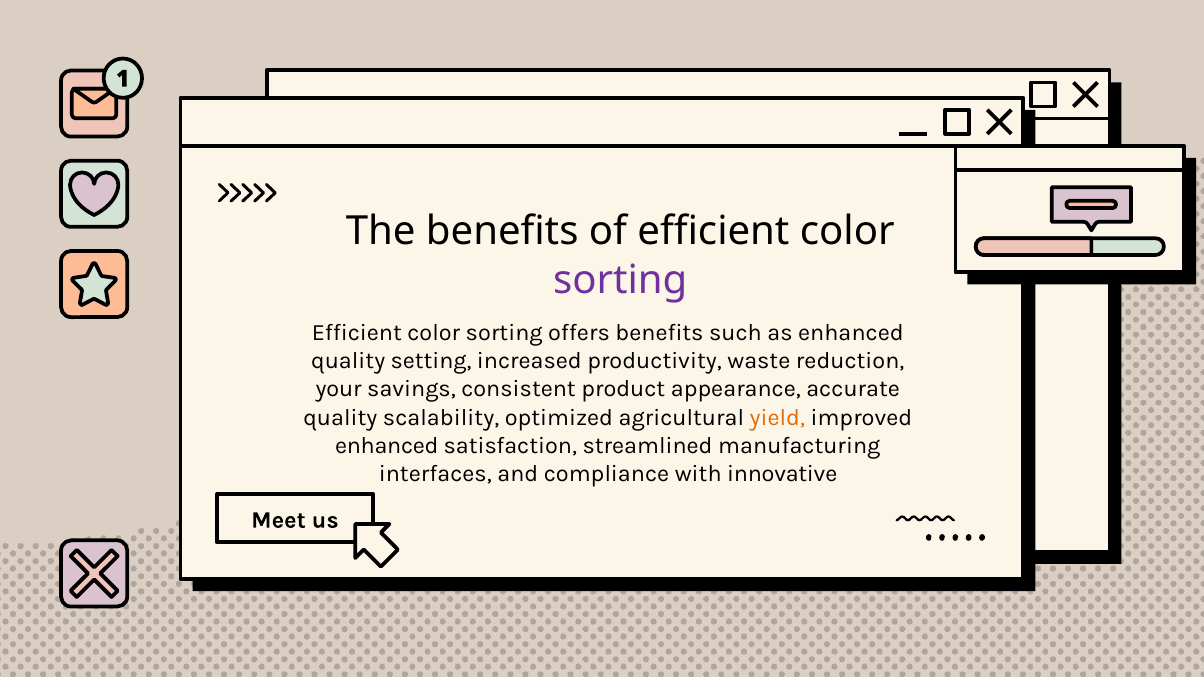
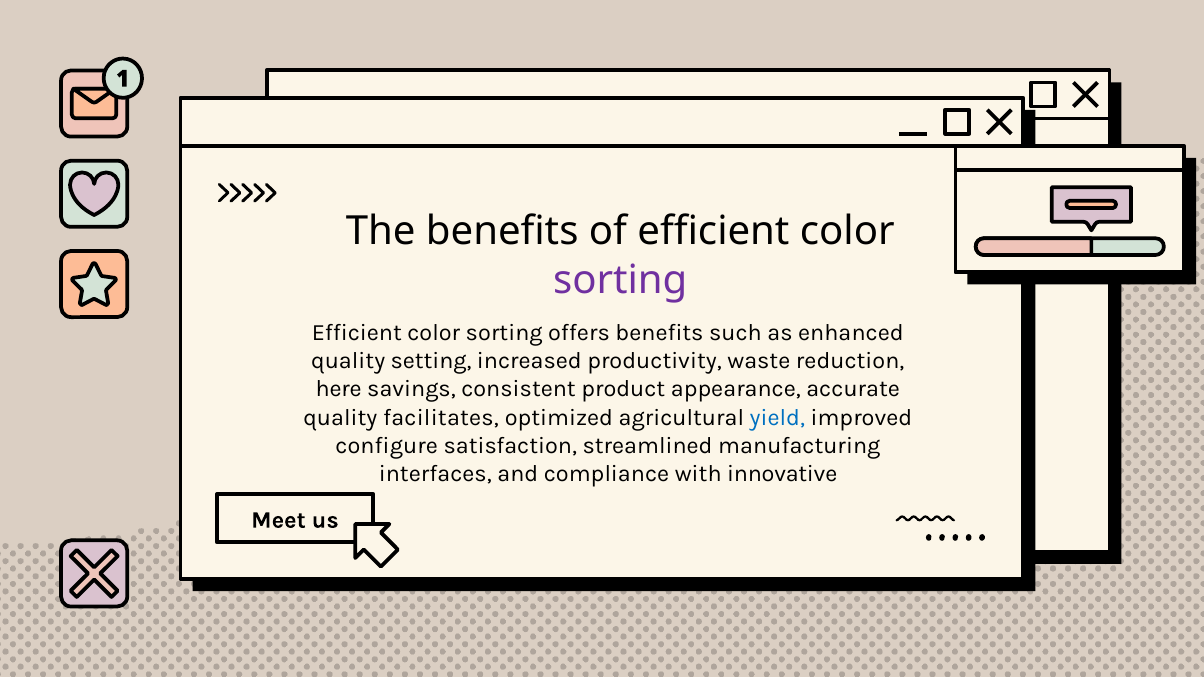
your: your -> here (339, 389)
scalability: scalability -> facilitates (441, 417)
yield colour: orange -> blue (777, 417)
enhanced: enhanced -> configure (387, 446)
